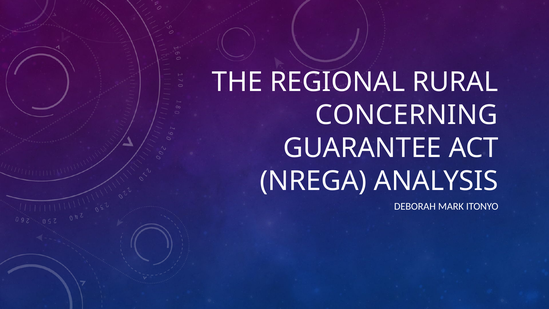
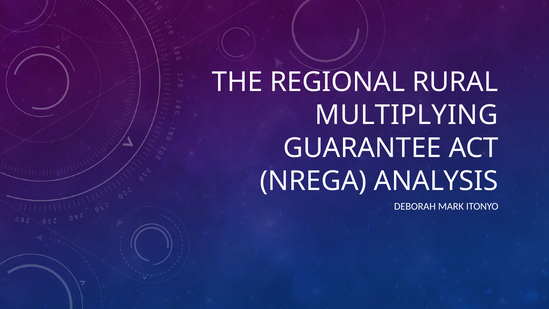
CONCERNING: CONCERNING -> MULTIPLYING (406, 115)
